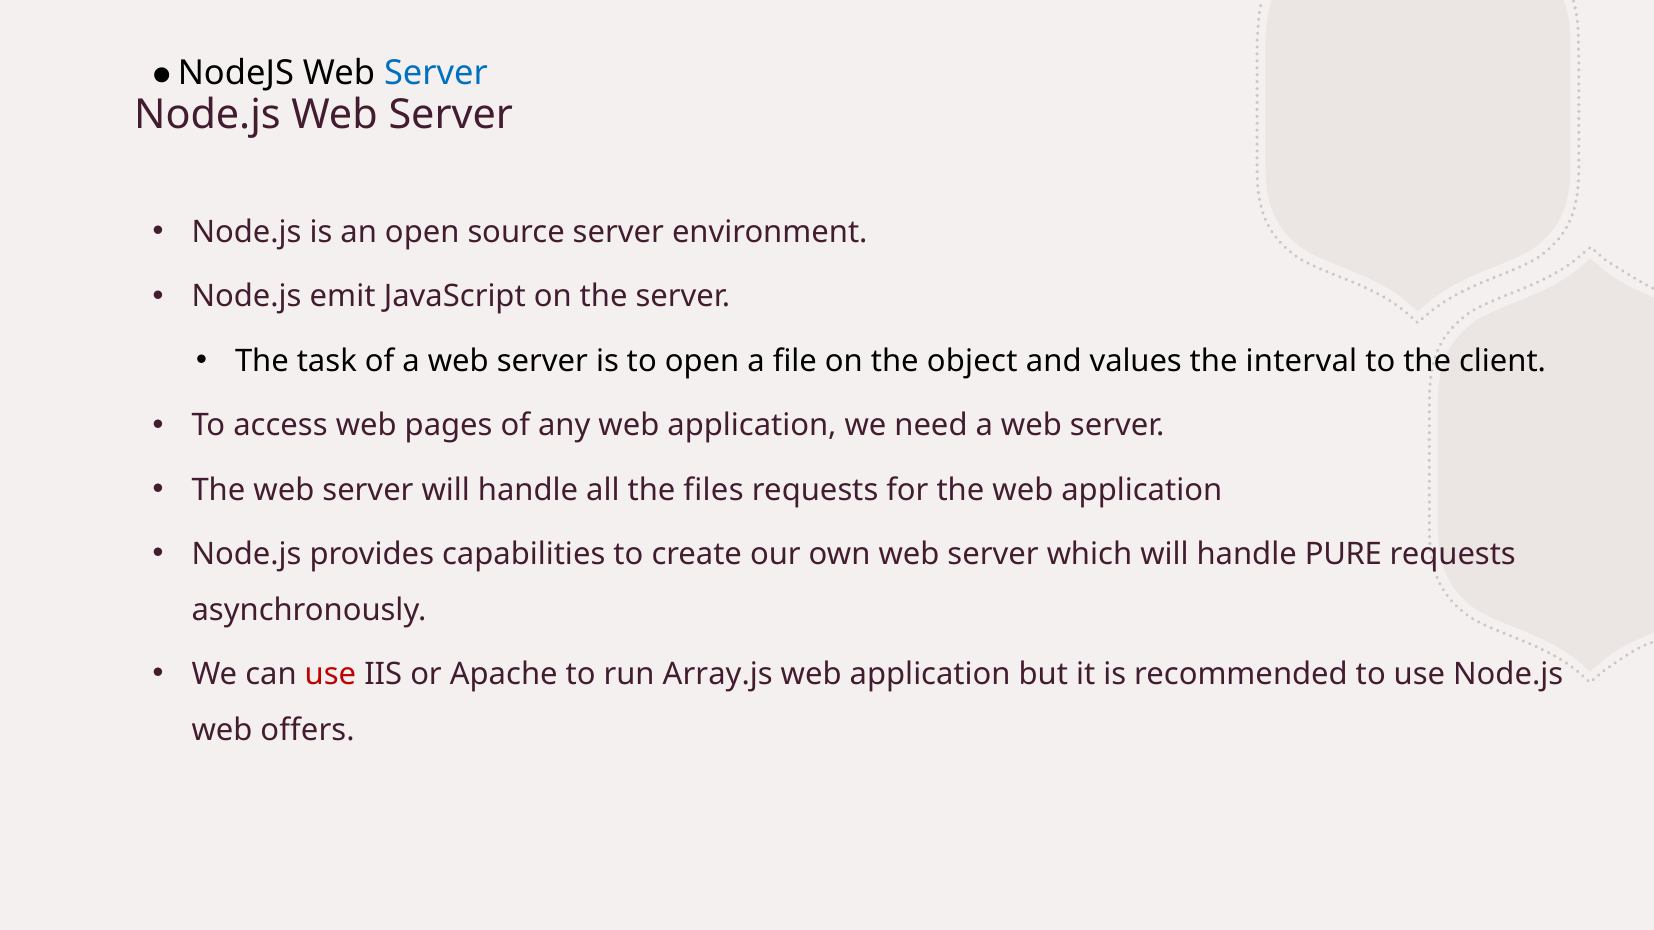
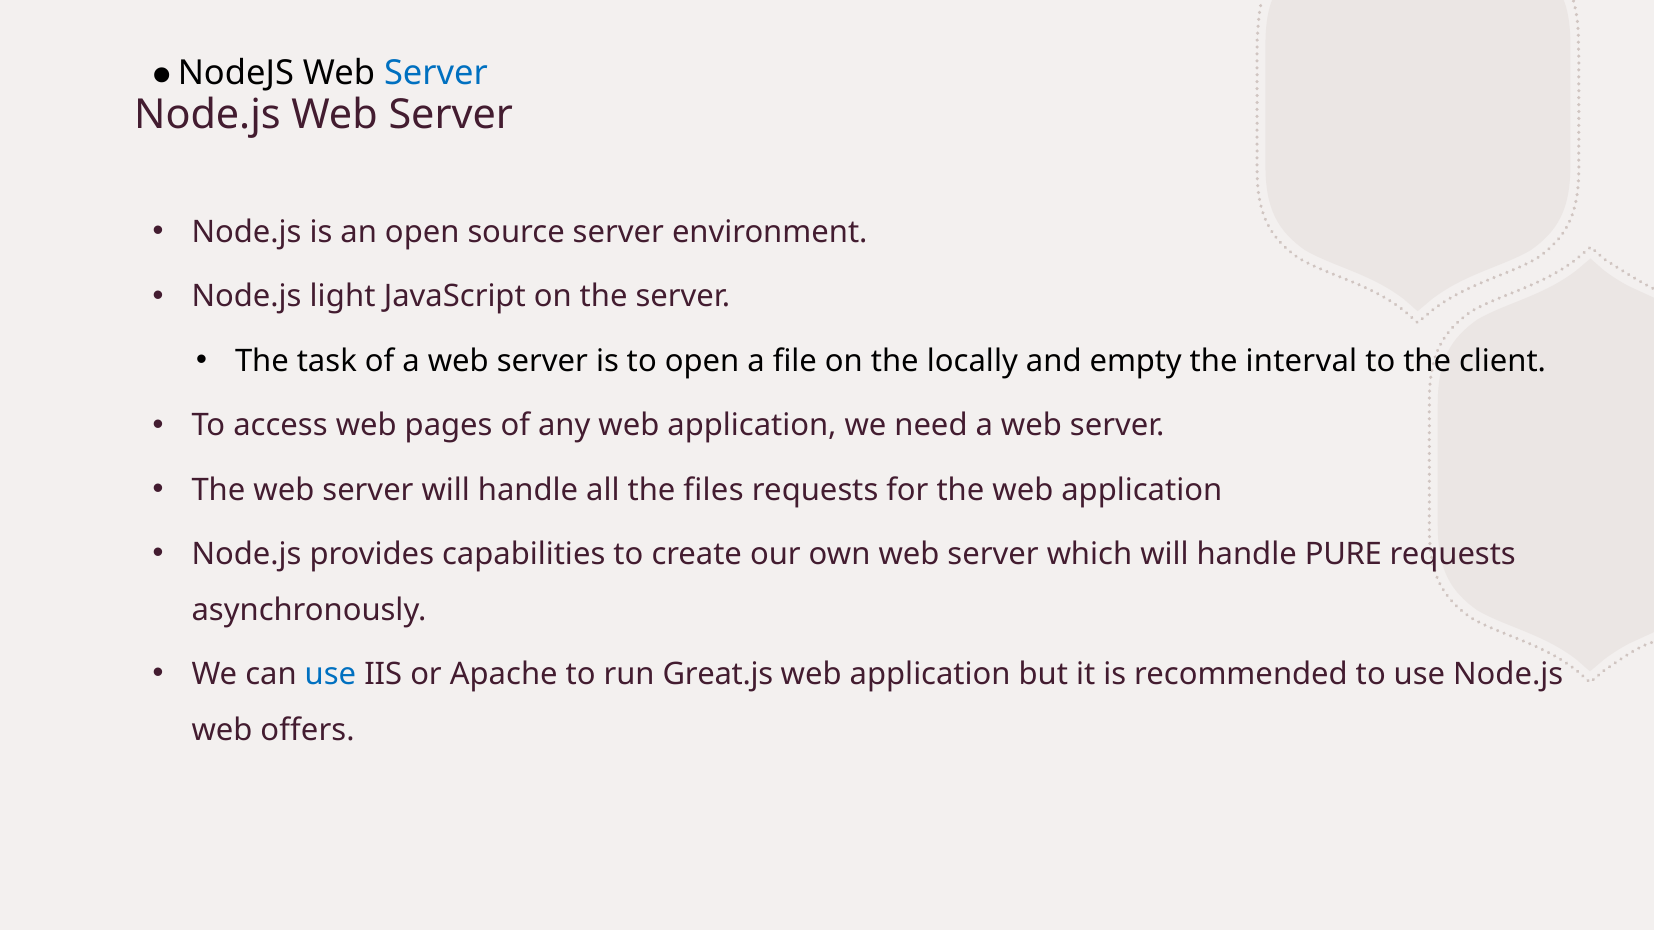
emit: emit -> light (343, 297)
object: object -> locally (972, 361)
values: values -> empty (1136, 361)
use colour: red -> blue (330, 675)
Array.js: Array.js -> Great.js (718, 675)
